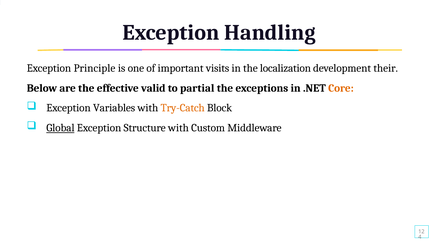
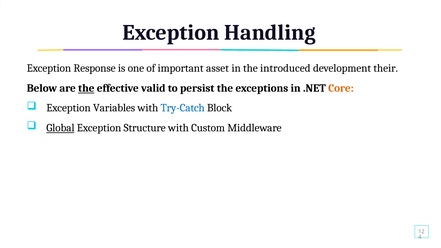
Principle: Principle -> Response (95, 68)
visits: visits -> asset (218, 68)
localization: localization -> introduced (285, 68)
the underline: none -> present (86, 88)
partial: partial -> persist (197, 88)
Try-Catch colour: orange -> blue (183, 108)
